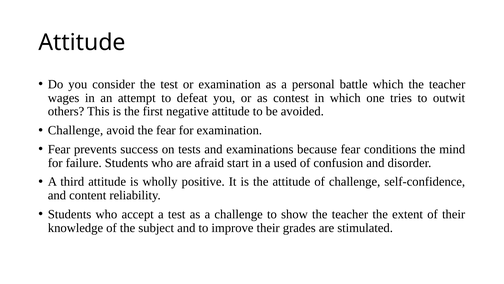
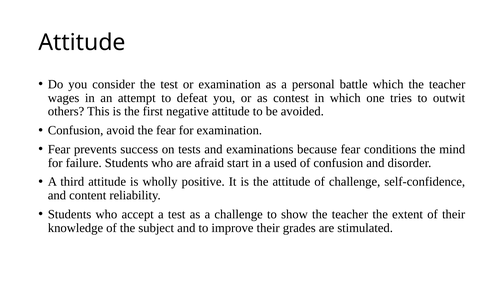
Challenge: Challenge -> Confusion (76, 130)
